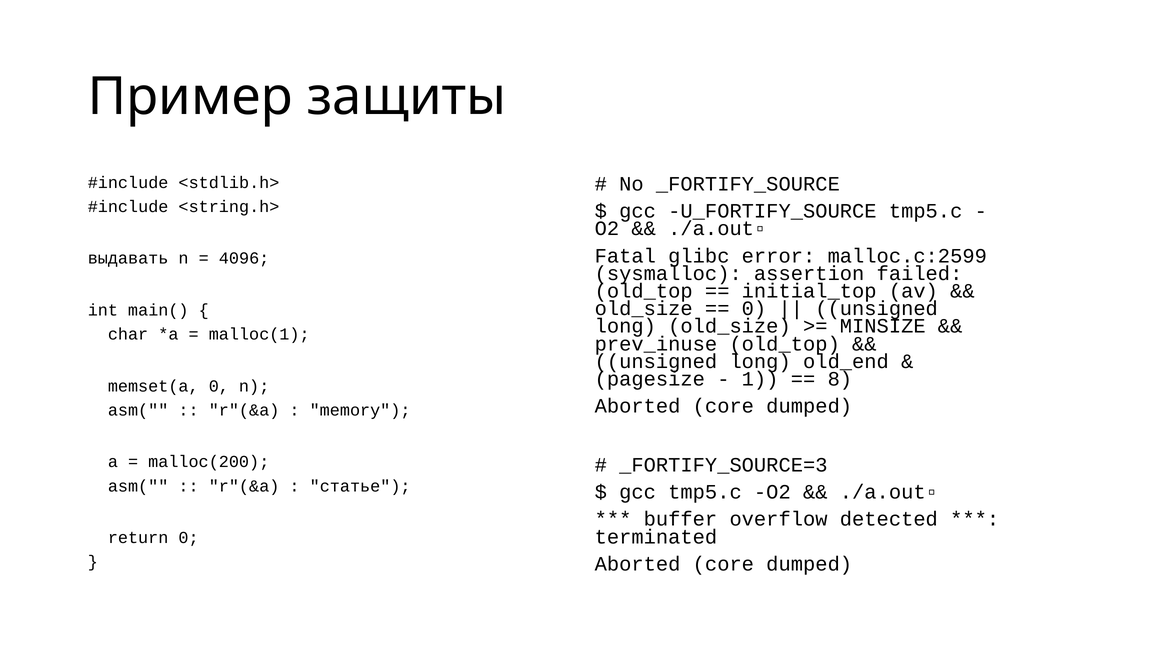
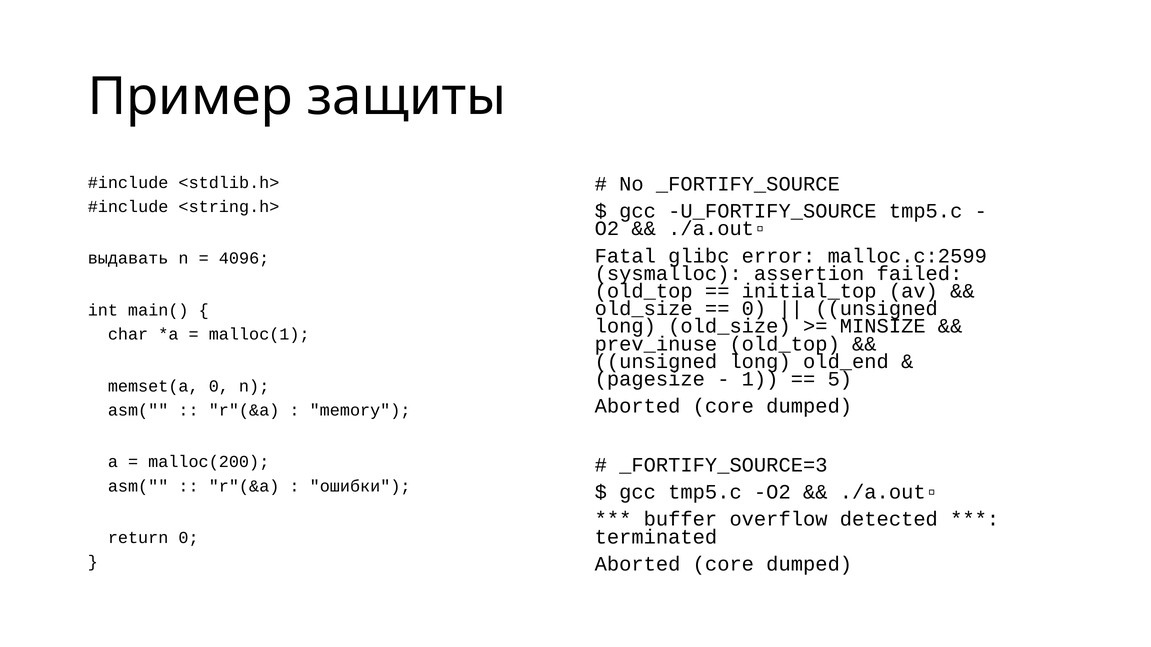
8: 8 -> 5 (840, 379)
статье: статье -> ошибки (360, 486)
